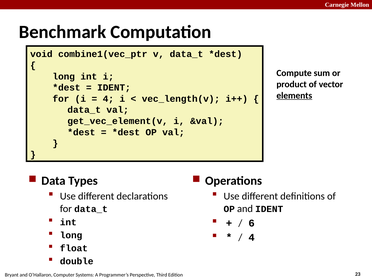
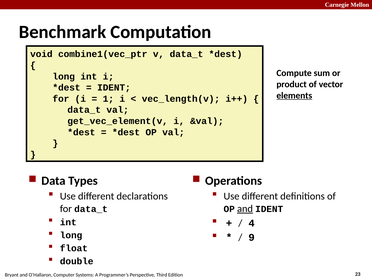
4: 4 -> 1 (108, 99)
and underline: none -> present (245, 209)
6: 6 -> 4 (252, 223)
4: 4 -> 9 (252, 238)
